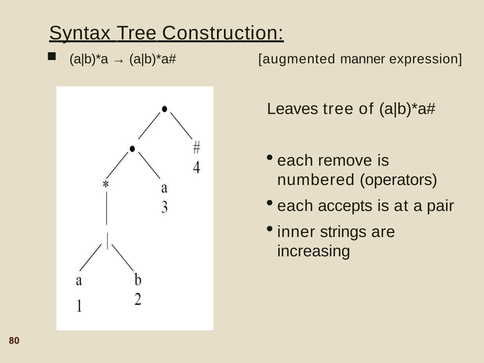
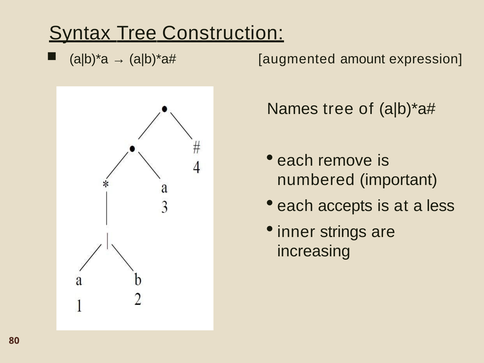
manner: manner -> amount (363, 59)
Leaves: Leaves -> Names (293, 109)
operators: operators -> important (399, 180)
pair: pair -> less (441, 206)
